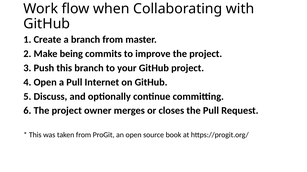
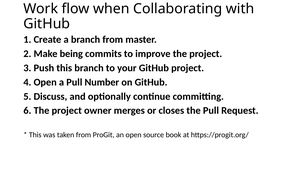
Internet: Internet -> Number (102, 83)
